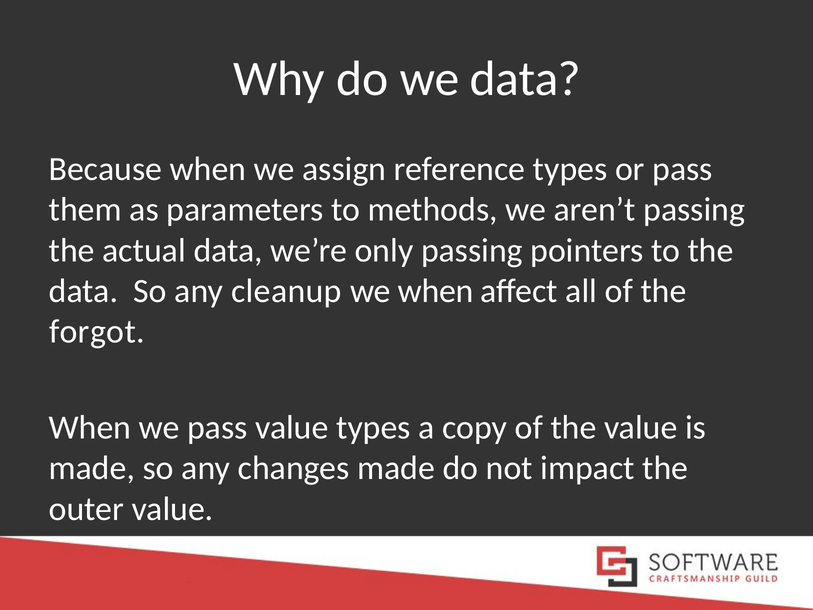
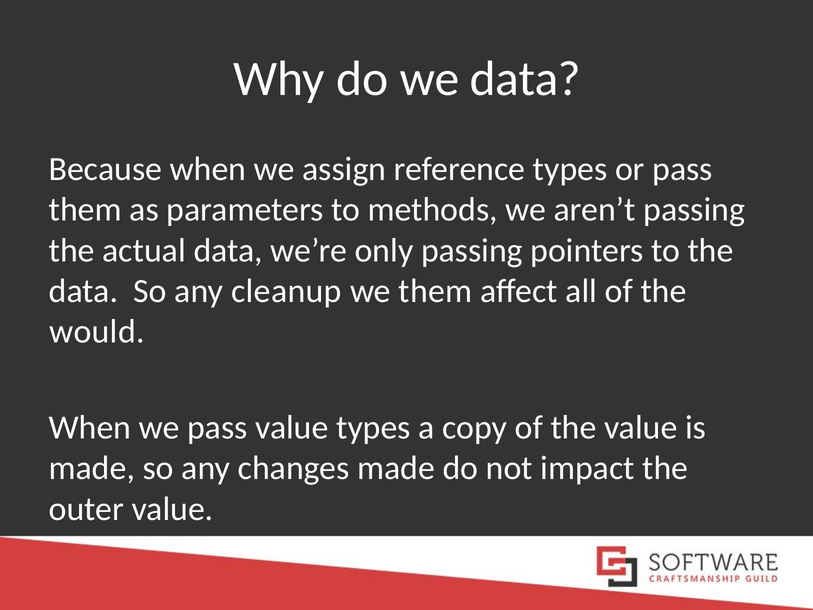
we when: when -> them (435, 291)
forgot: forgot -> would (97, 332)
